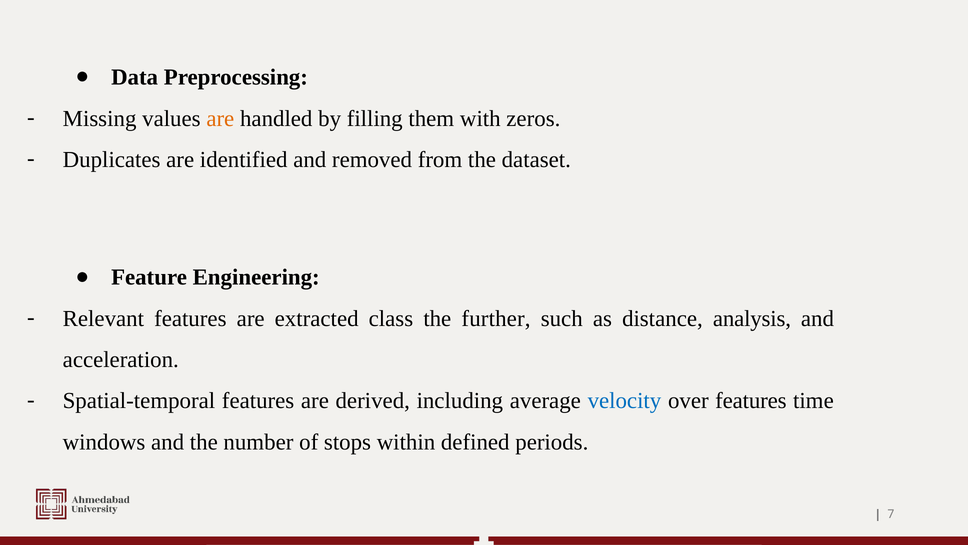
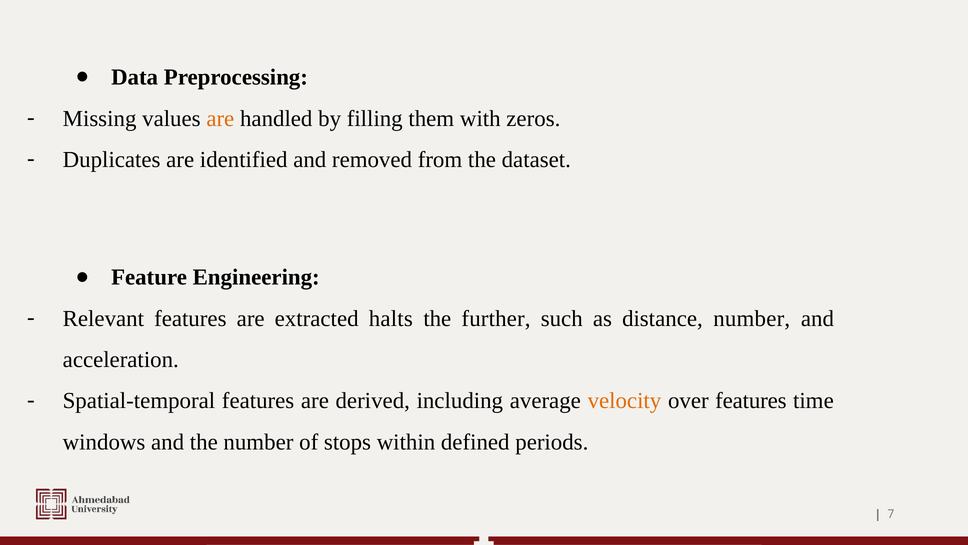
class: class -> halts (391, 318)
distance analysis: analysis -> number (752, 318)
velocity colour: blue -> orange (624, 401)
